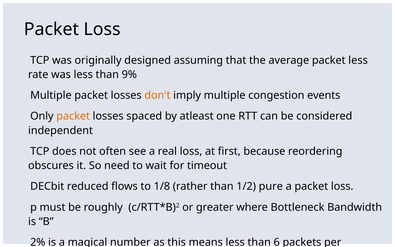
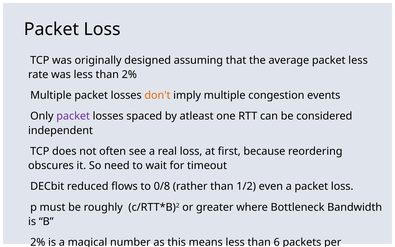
9%: 9% -> 2% (129, 74)
packet colour: orange -> purple (73, 116)
1/8: 1/8 -> 0/8 (162, 186)
pure: pure -> even (271, 186)
